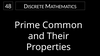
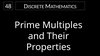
Common: Common -> Multiples (62, 25)
